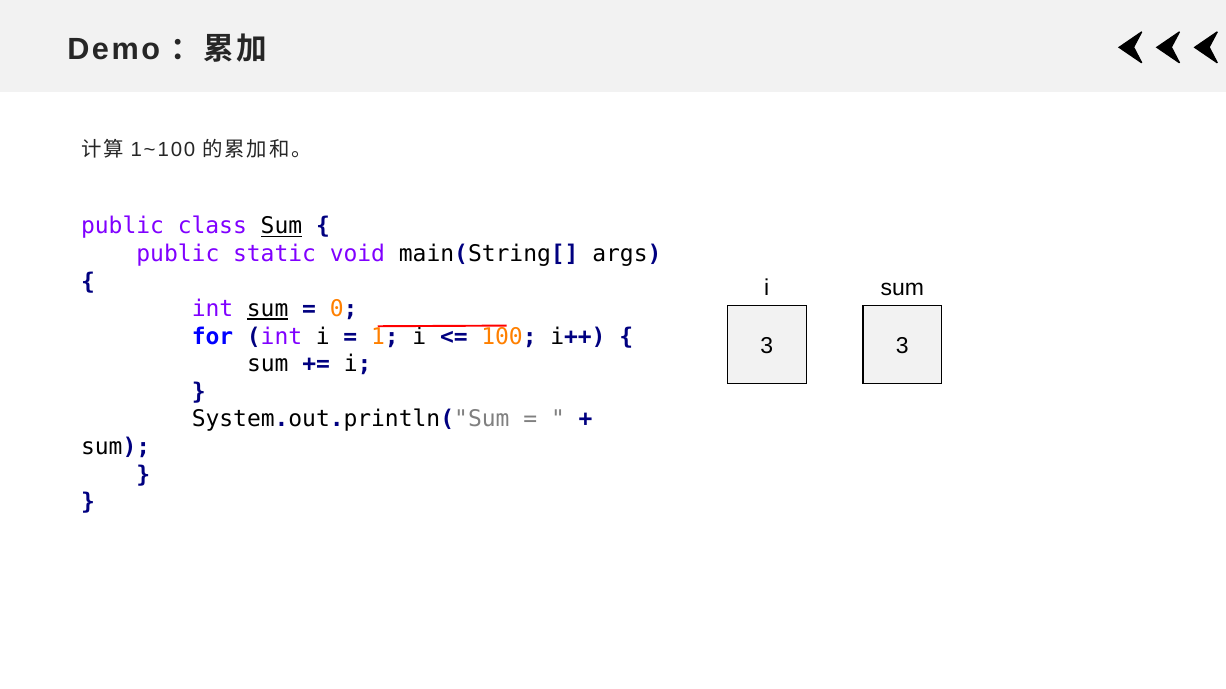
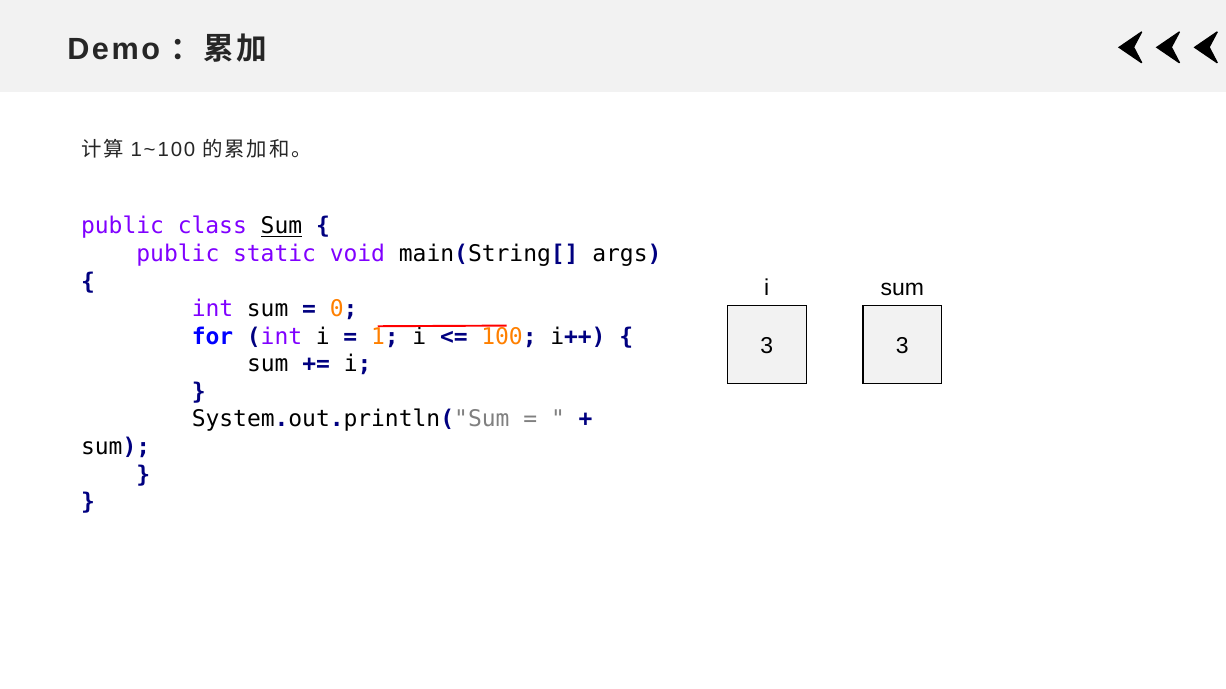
sum underline: present -> none (268, 309)
